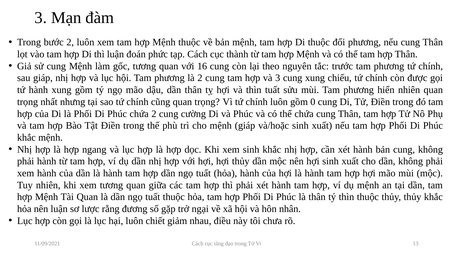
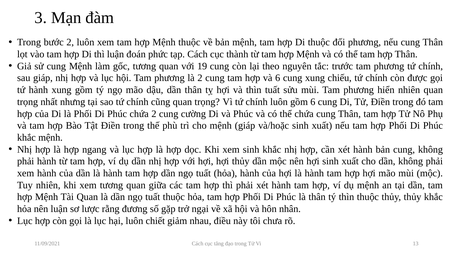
16: 16 -> 19 (202, 66)
và 3: 3 -> 6 (278, 78)
gồm 0: 0 -> 6 (313, 102)
